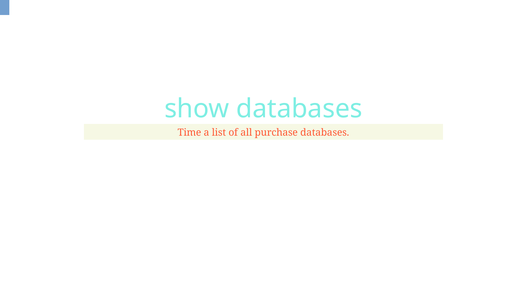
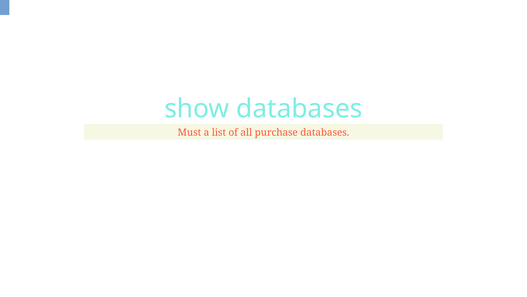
Time: Time -> Must (189, 132)
